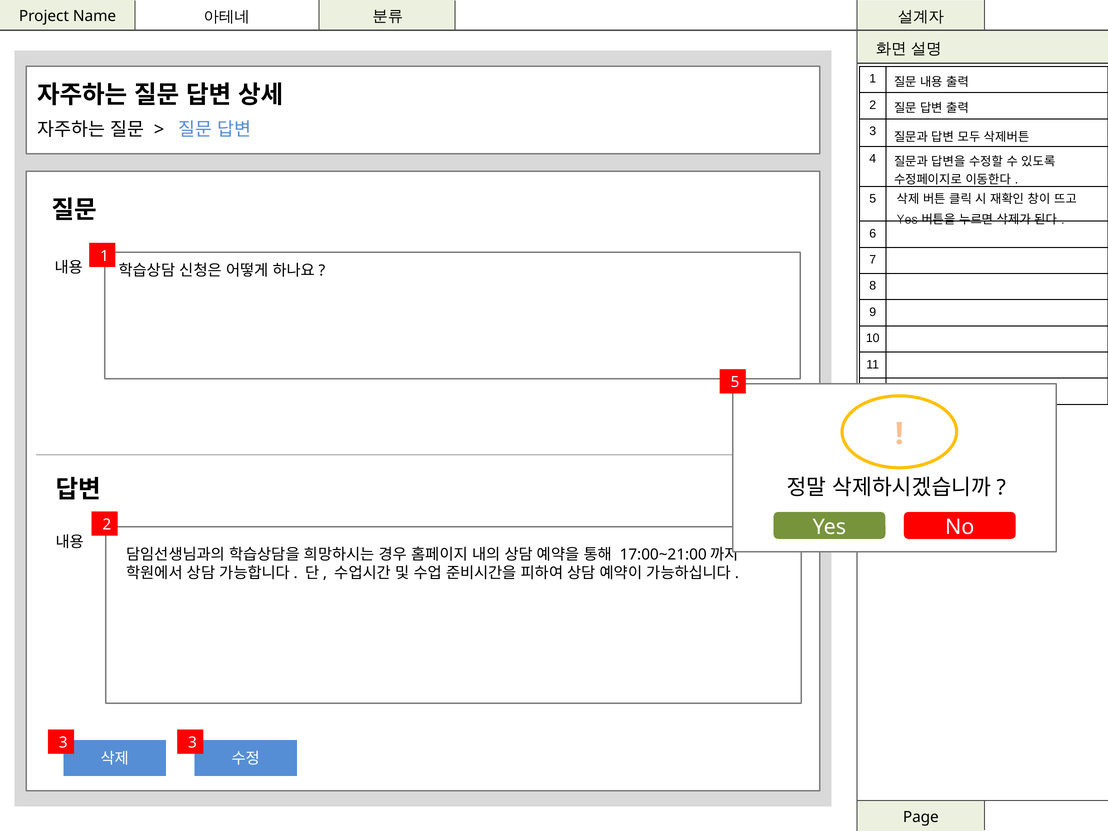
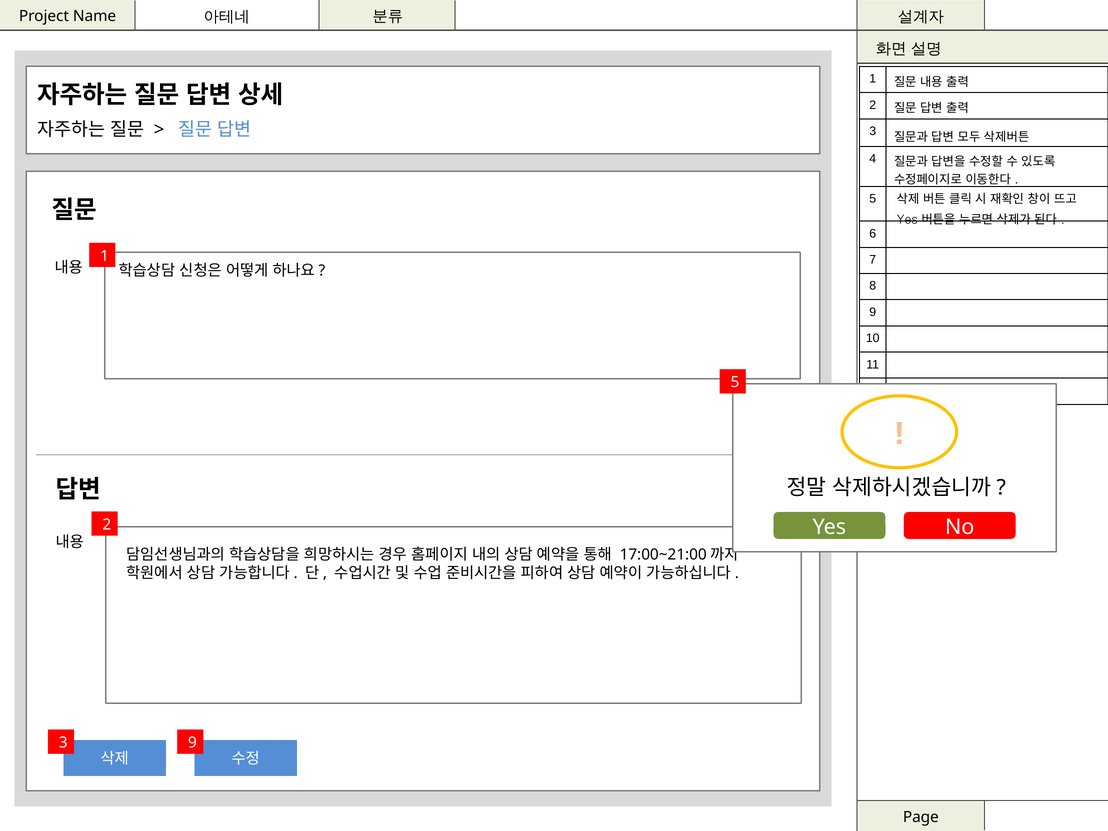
3 3: 3 -> 9 (192, 743)
